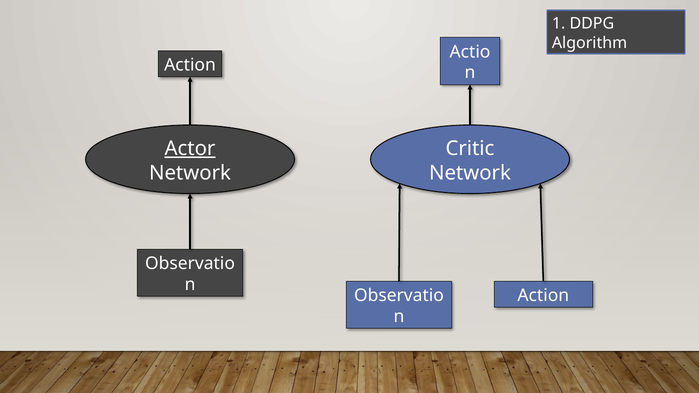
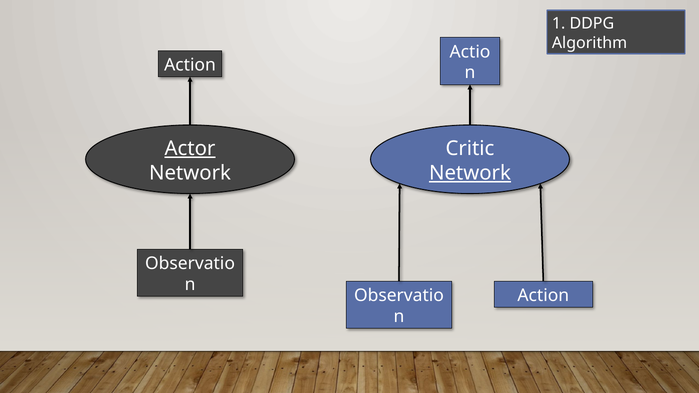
Network underline: none -> present (470, 173)
